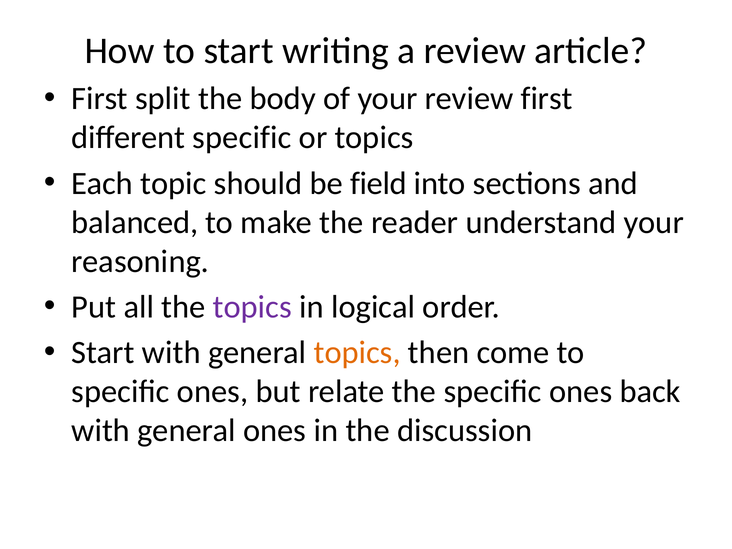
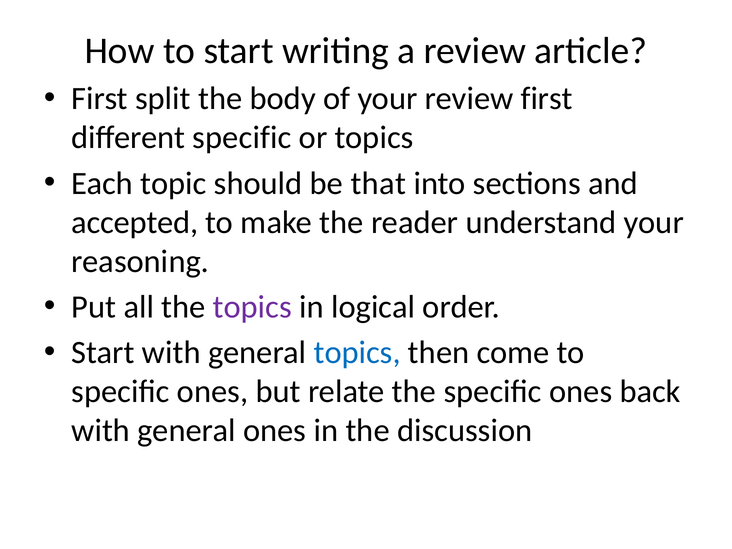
field: field -> that (378, 183)
balanced: balanced -> accepted (135, 222)
topics colour: orange -> blue (357, 352)
